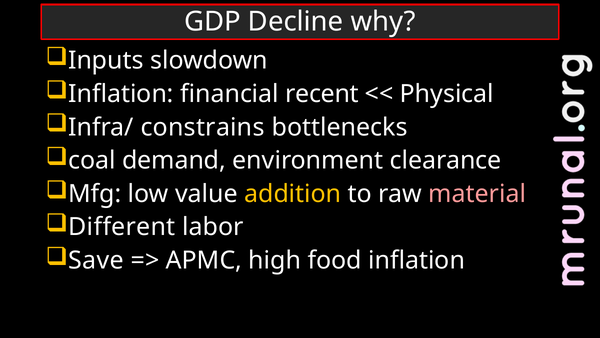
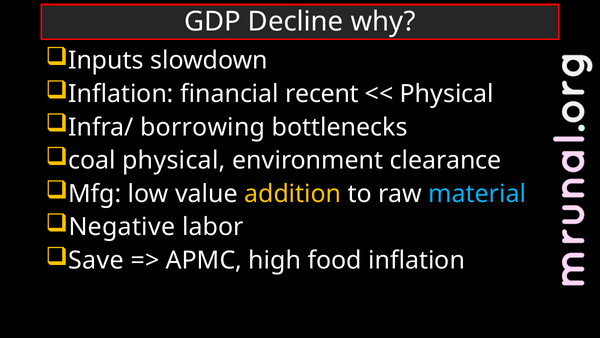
constrains: constrains -> borrowing (203, 127)
coal demand: demand -> physical (174, 160)
material colour: pink -> light blue (477, 194)
Different: Different -> Negative (122, 227)
